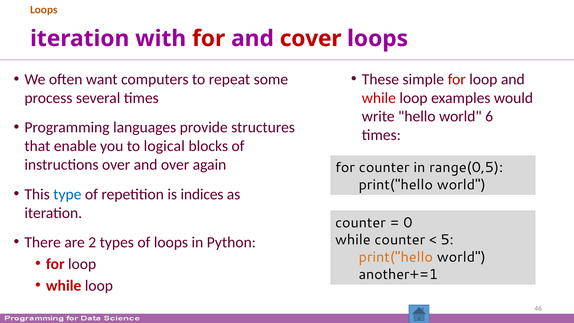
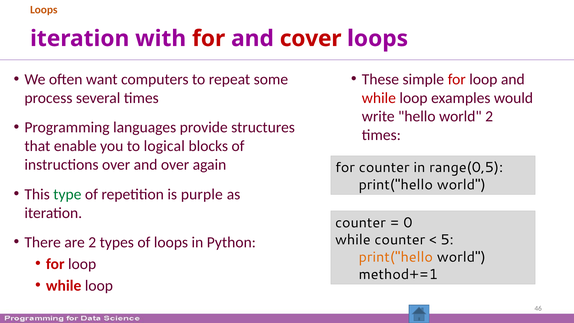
world 6: 6 -> 2 (489, 116)
type colour: blue -> green (67, 194)
indices: indices -> purple (202, 194)
another+=1: another+=1 -> method+=1 (398, 274)
